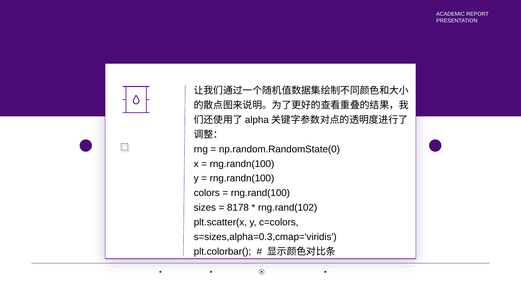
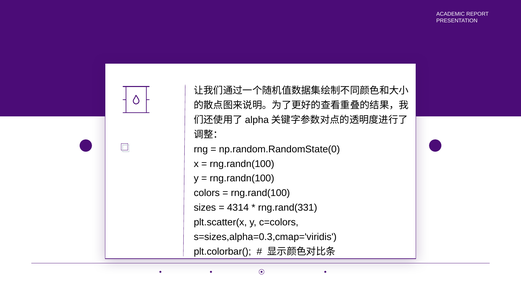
8178: 8178 -> 4314 (238, 208)
rng.rand(102: rng.rand(102 -> rng.rand(331 (288, 208)
